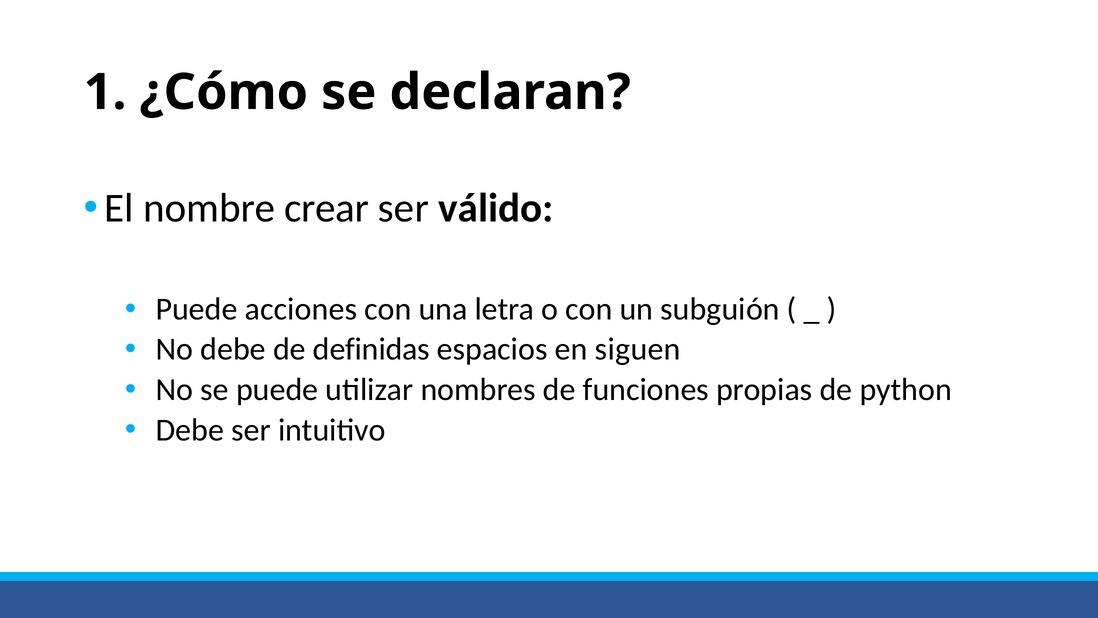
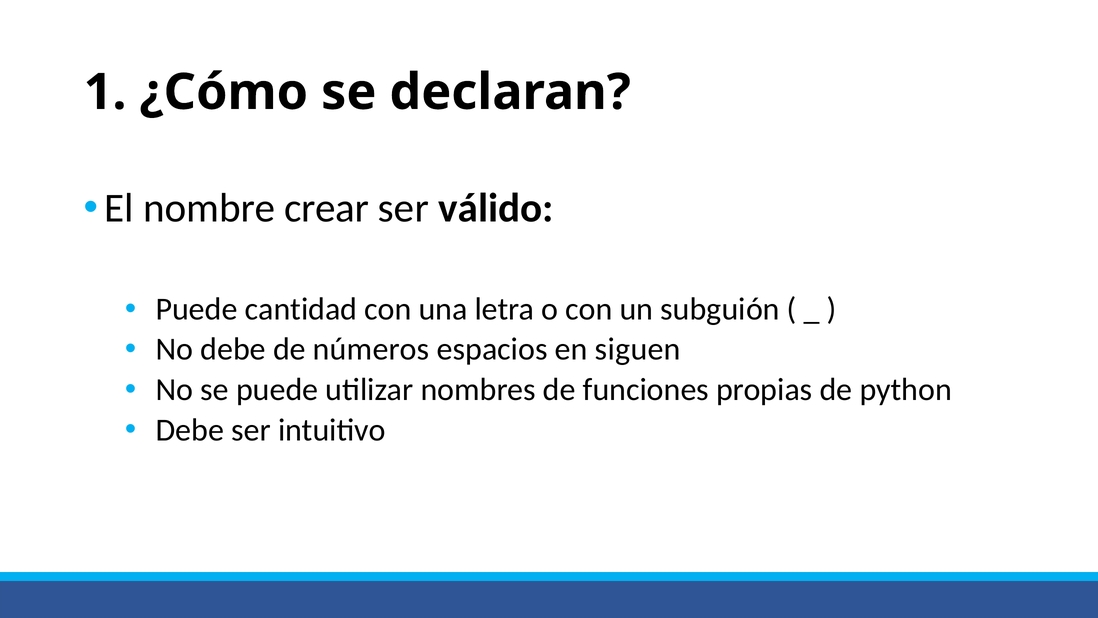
acciones: acciones -> cantidad (301, 309)
definidas: definidas -> números (371, 349)
